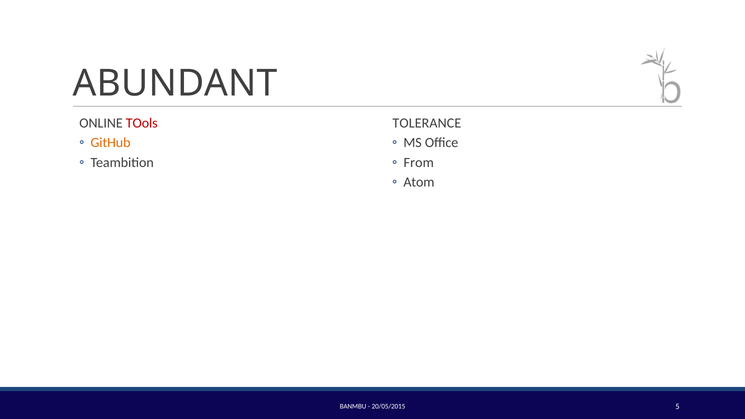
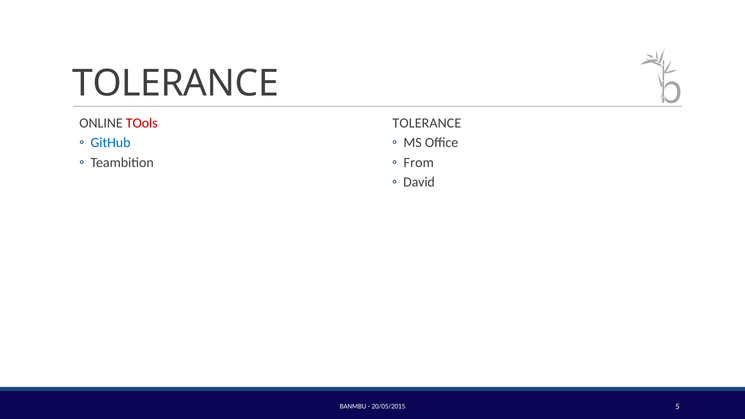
ABUNDANT: ABUNDANT -> TOLERANCE (175, 83)
GitHub colour: orange -> blue (111, 143)
Atom: Atom -> David (419, 182)
